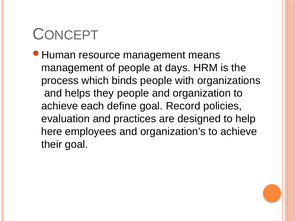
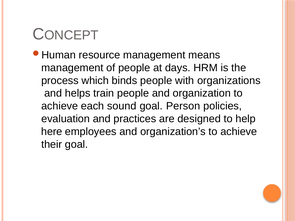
they: they -> train (104, 93)
define: define -> sound (122, 106)
Record: Record -> Person (183, 106)
